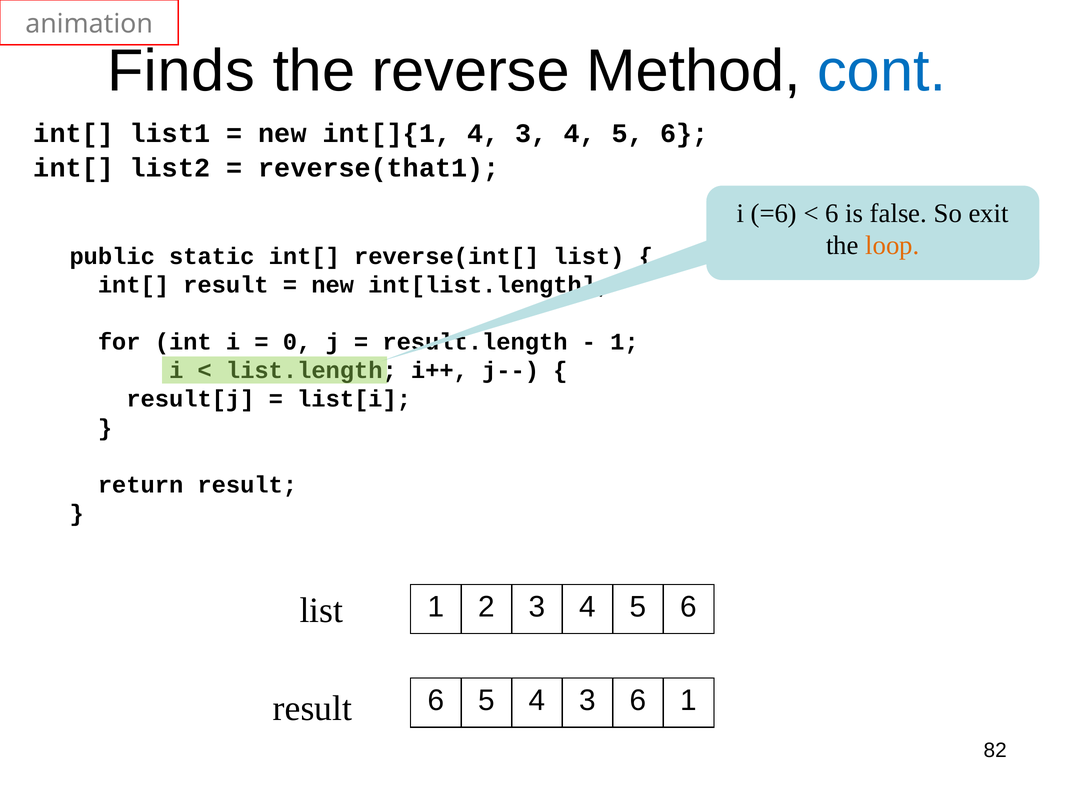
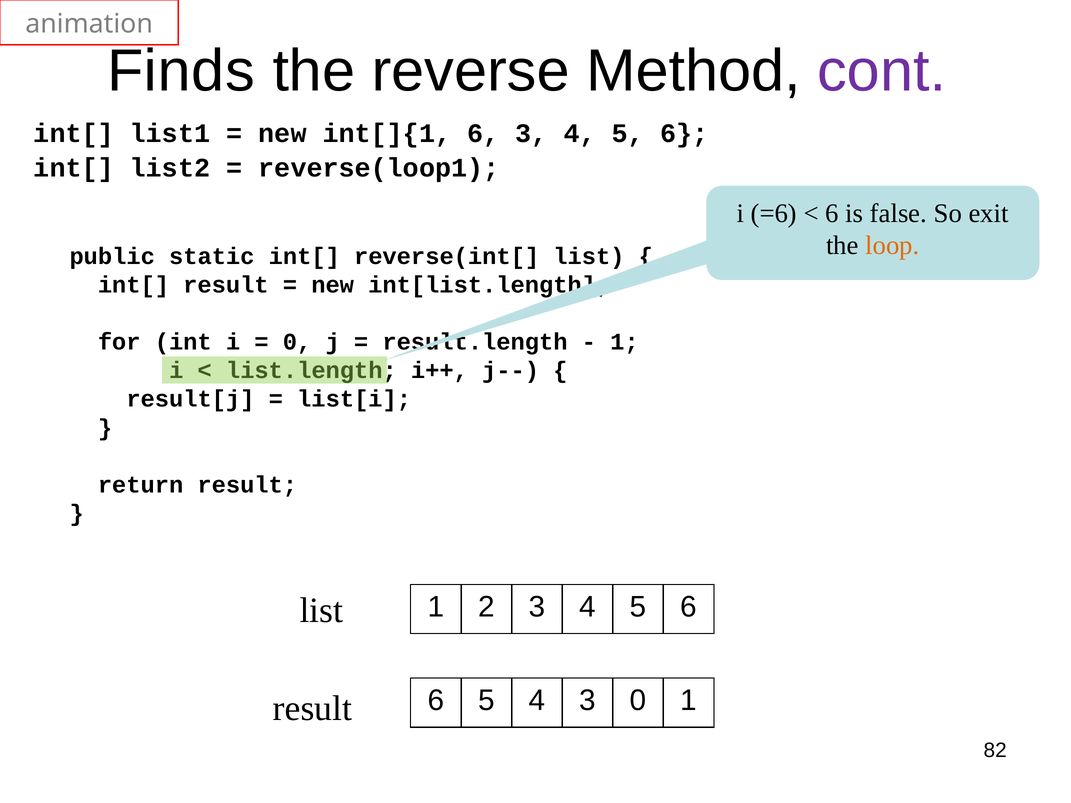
cont colour: blue -> purple (882, 71)
int[]{1 4: 4 -> 6 (483, 134)
reverse(that1: reverse(that1 -> reverse(loop1 (379, 168)
3 6: 6 -> 0 (638, 701)
